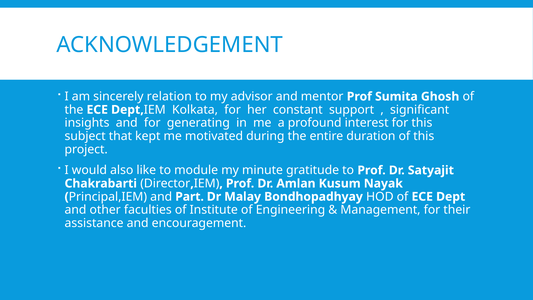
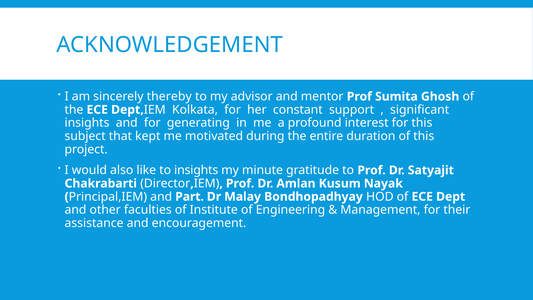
relation: relation -> thereby (169, 96)
to module: module -> insights (196, 170)
